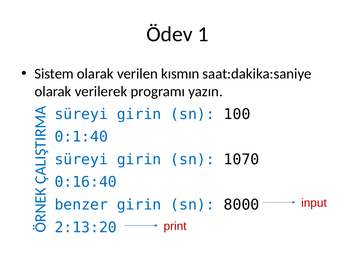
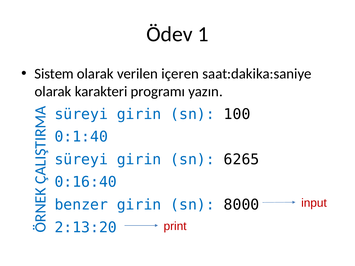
kısmın: kısmın -> içeren (180, 74)
verilerek: verilerek -> karakteri (101, 92)
1070: 1070 -> 6265 (242, 160)
